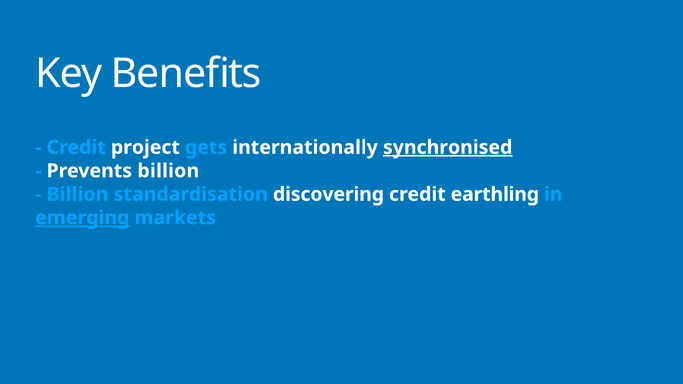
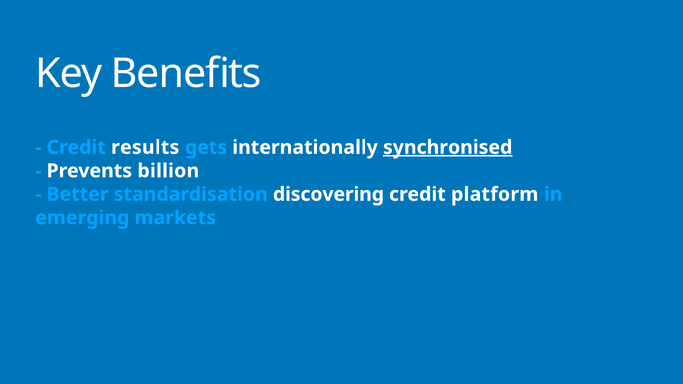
project: project -> results (145, 147)
Billion: Billion -> Better (78, 194)
earthling: earthling -> platform (495, 194)
emerging underline: present -> none (82, 218)
